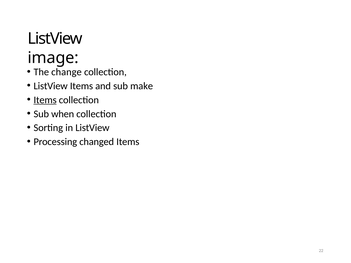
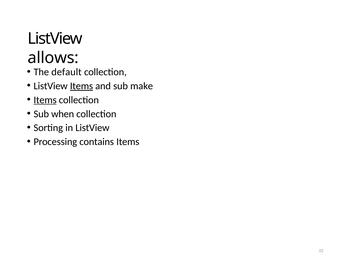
image: image -> allows (53, 58)
change: change -> default (66, 72)
Items underline: none -> present (81, 86)
changed: changed -> contains (97, 142)
